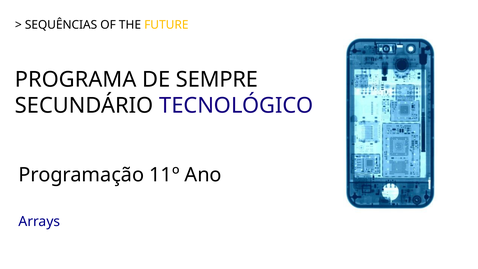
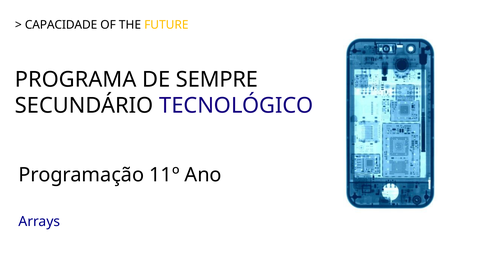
SEQUÊNCIAS: SEQUÊNCIAS -> CAPACIDADE (61, 25)
